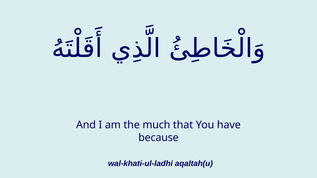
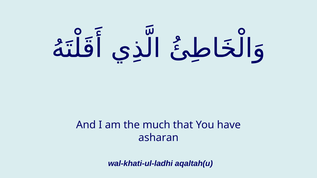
because: because -> asharan (158, 138)
